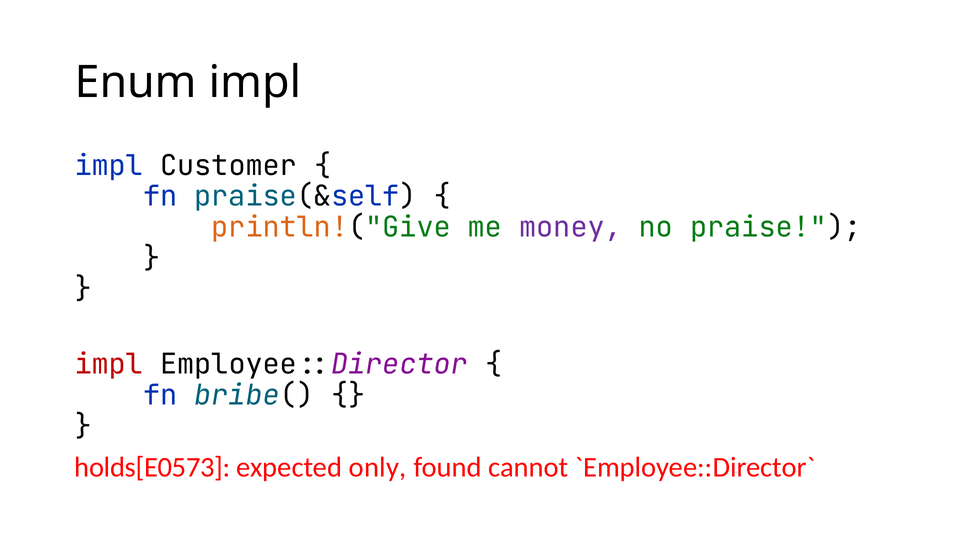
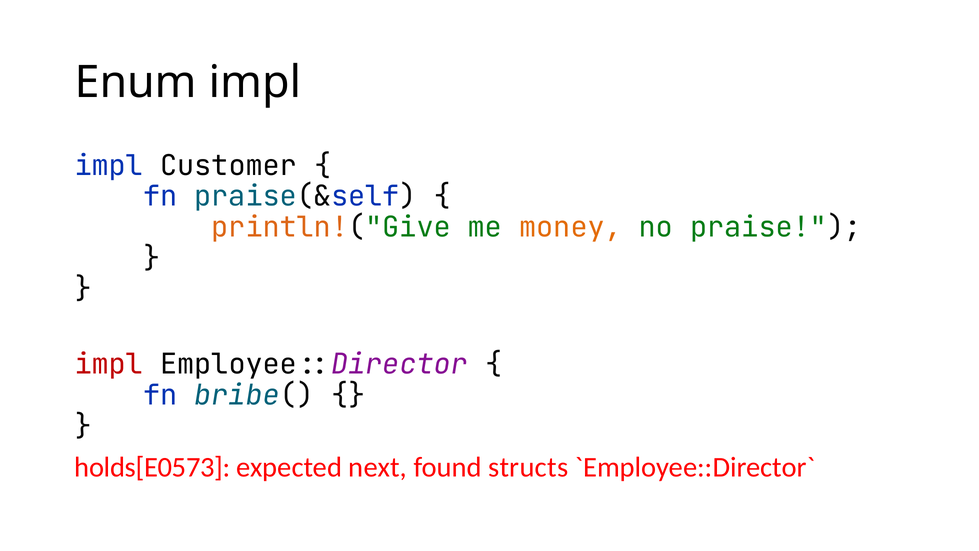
money colour: purple -> orange (571, 227)
only: only -> next (378, 467)
cannot: cannot -> structs (528, 467)
